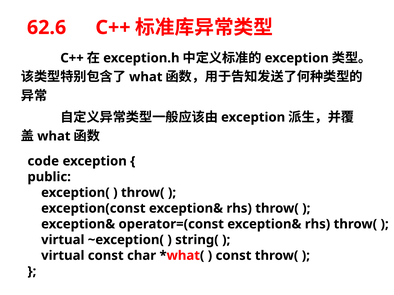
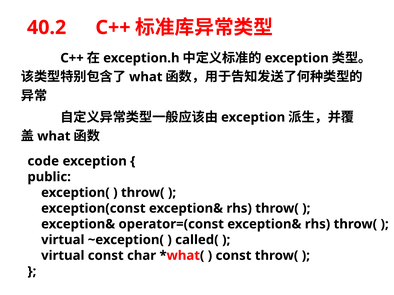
62.6: 62.6 -> 40.2 (47, 28)
string(: string( -> called( (197, 240)
